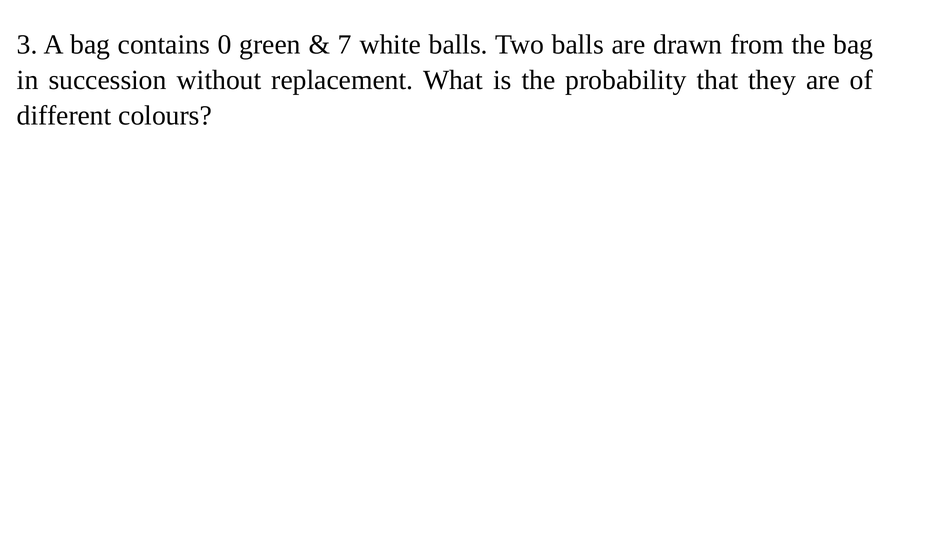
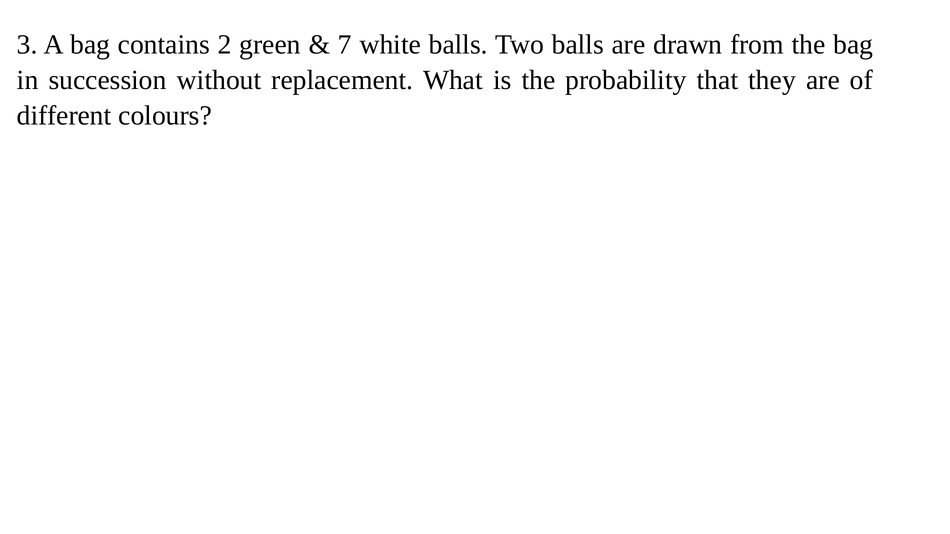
0: 0 -> 2 (225, 44)
